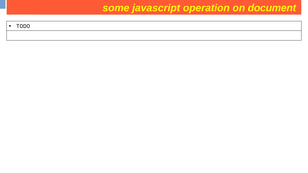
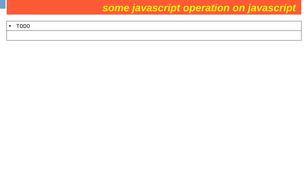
document: document -> javascript (272, 8)
